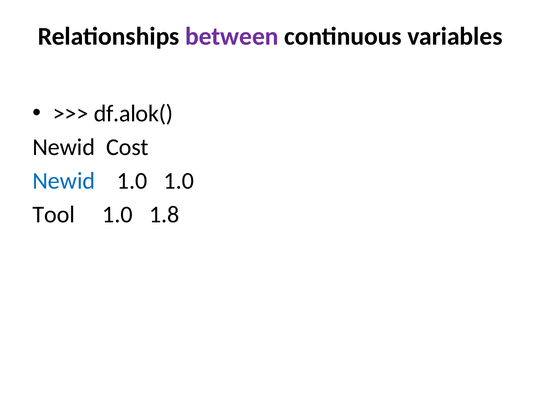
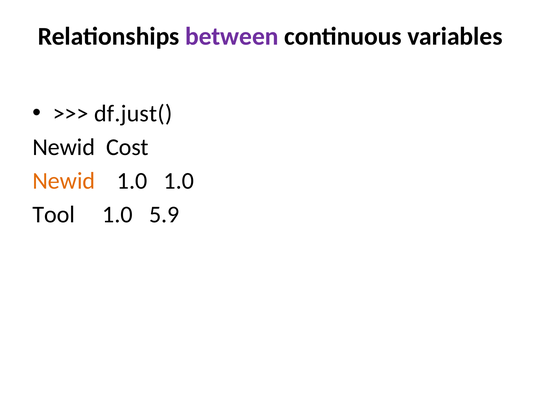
df.alok(: df.alok( -> df.just( (133, 113)
Newid colour: blue -> orange (64, 181)
1.8: 1.8 -> 5.9 (164, 215)
